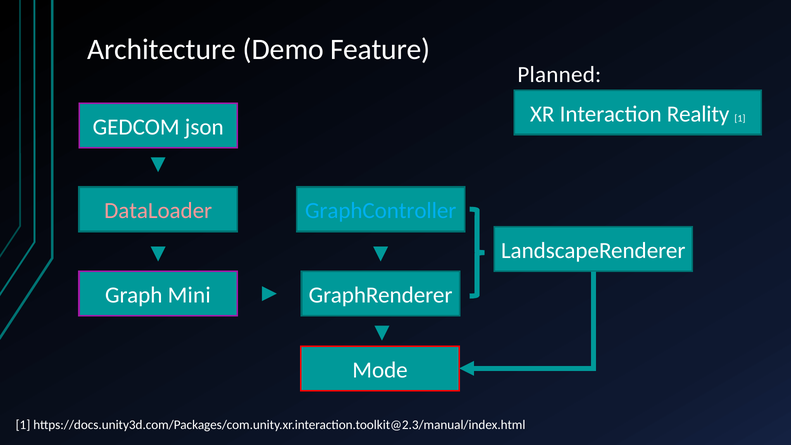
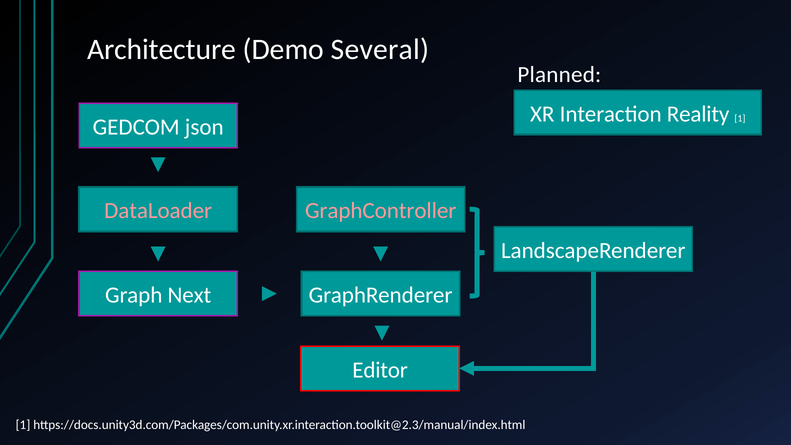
Feature: Feature -> Several (380, 49)
GraphController colour: light blue -> pink (381, 211)
Mini: Mini -> Next (189, 295)
Mode: Mode -> Editor (380, 370)
